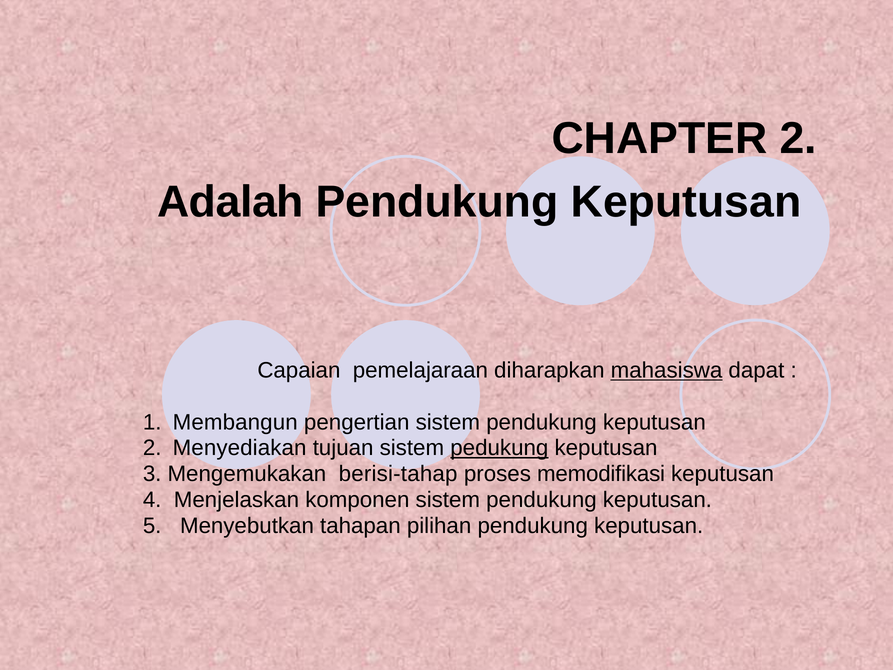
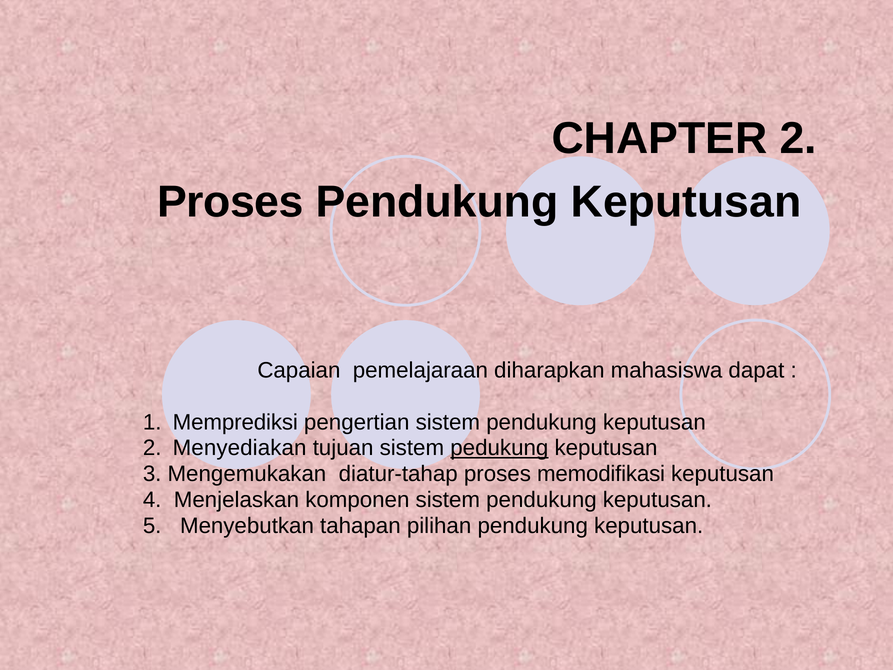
Adalah: Adalah -> Proses (230, 202)
mahasiswa underline: present -> none (667, 370)
Membangun: Membangun -> Memprediksi (235, 422)
berisi-tahap: berisi-tahap -> diatur-tahap (398, 474)
